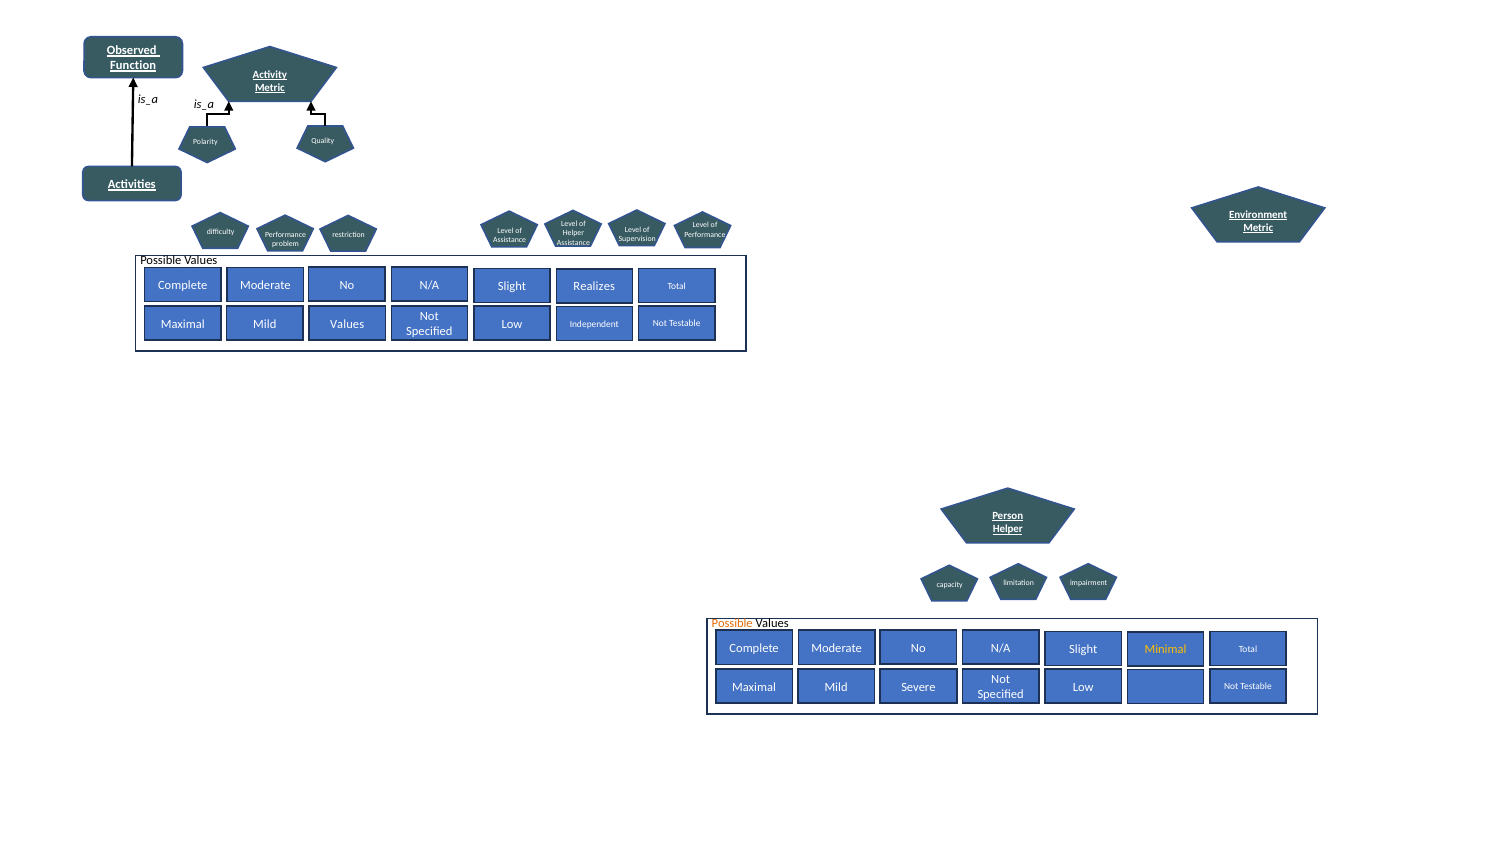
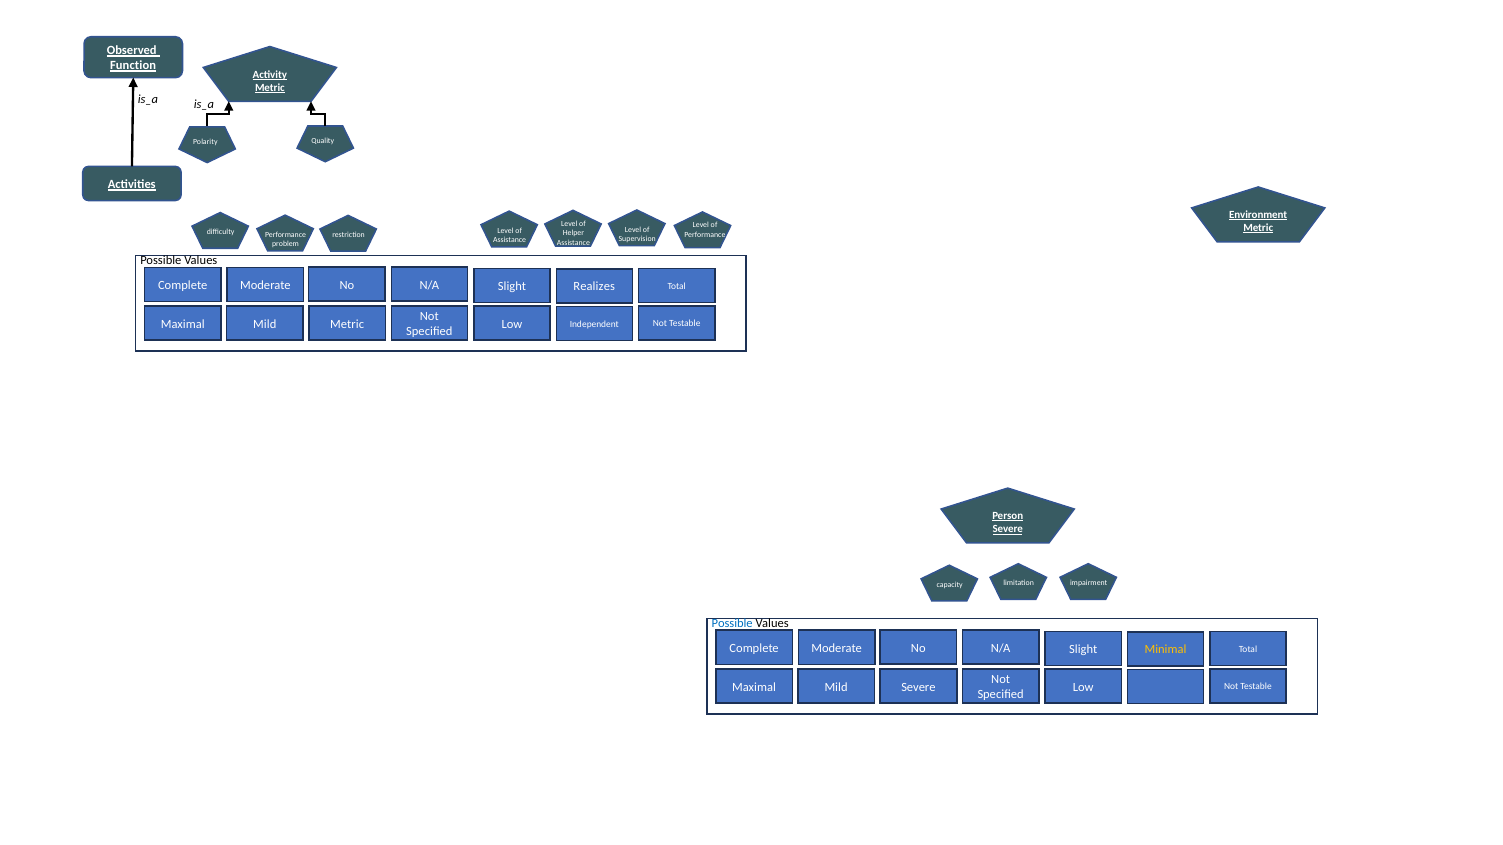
Maximal Values: Values -> Metric (347, 324)
Helper: Helper -> Severe (1008, 530)
Possible colour: orange -> blue (732, 624)
